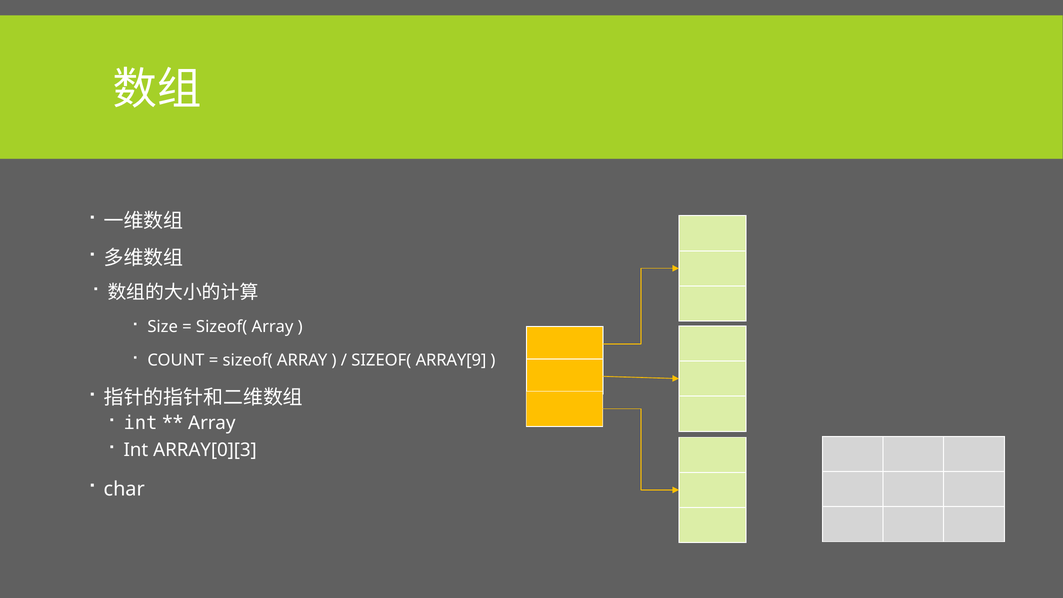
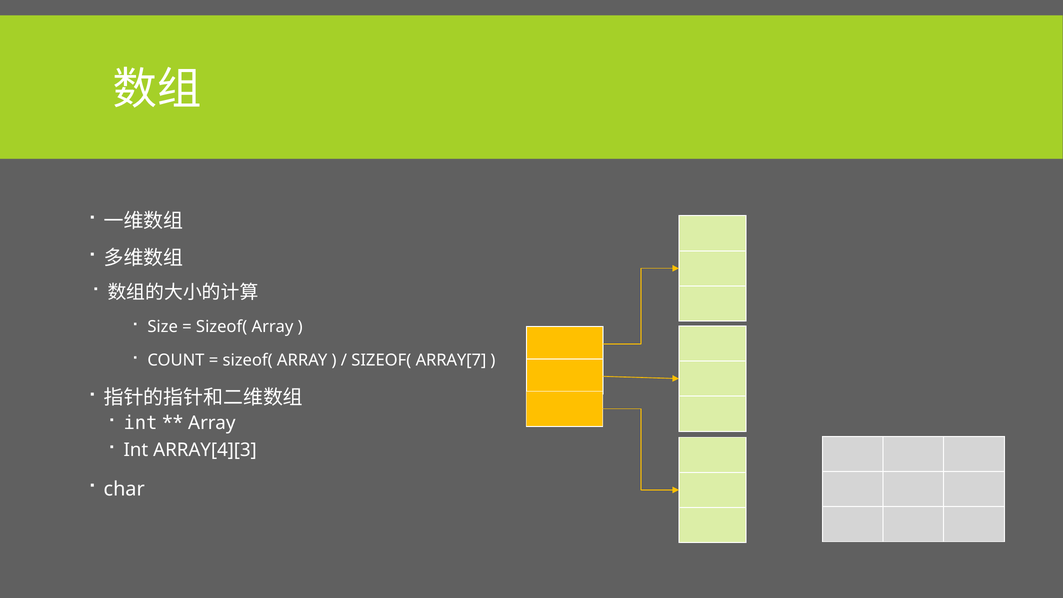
ARRAY[9: ARRAY[9 -> ARRAY[7 (451, 360)
ARRAY[0][3: ARRAY[0][3 -> ARRAY[4][3 (205, 450)
